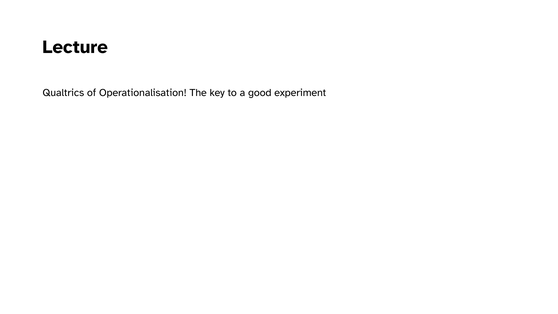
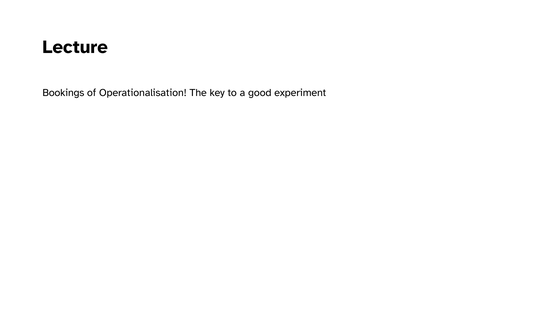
Qualtrics: Qualtrics -> Bookings (63, 93)
